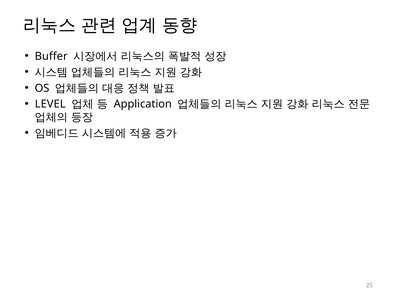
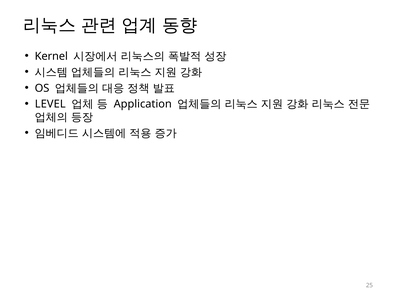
Buffer: Buffer -> Kernel (51, 56)
